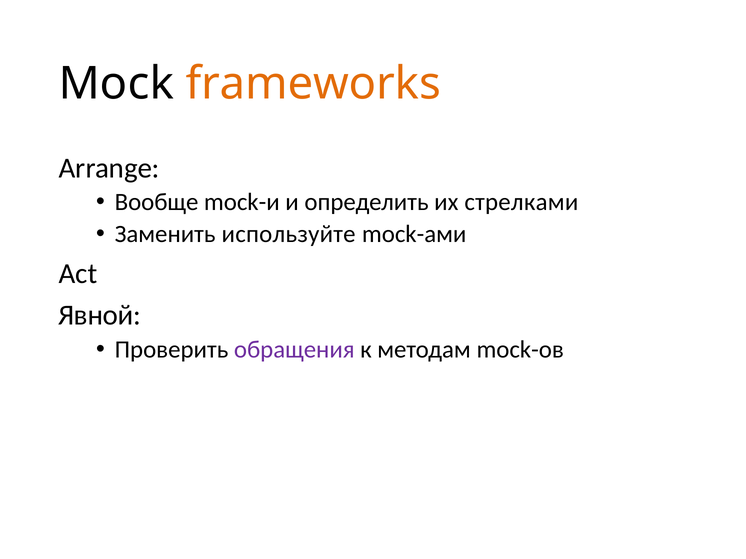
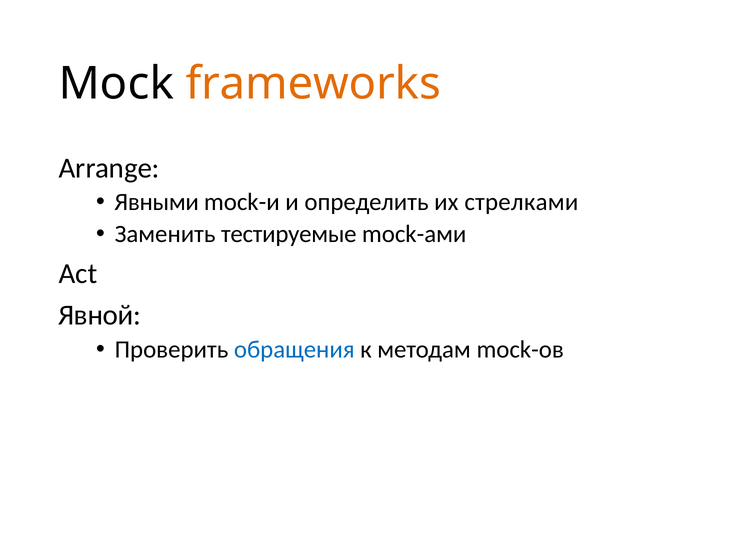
Вообще: Вообще -> Явными (157, 202)
используйте: используйте -> тестируемые (289, 234)
обращения colour: purple -> blue (294, 350)
